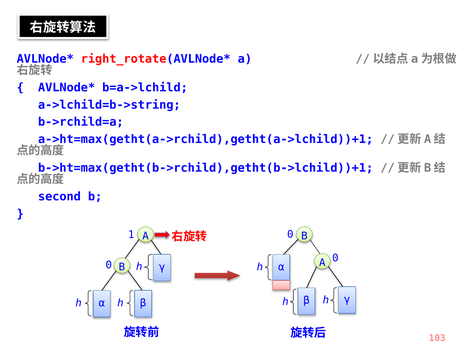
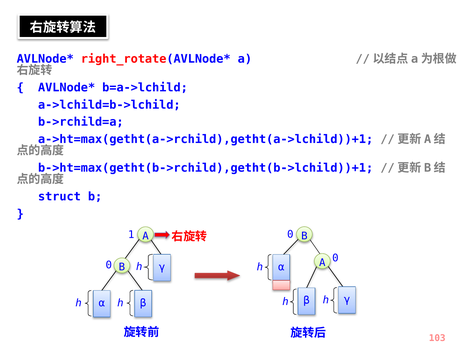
a->lchild=b->string: a->lchild=b->string -> a->lchild=b->lchild (109, 105)
second: second -> struct (59, 197)
